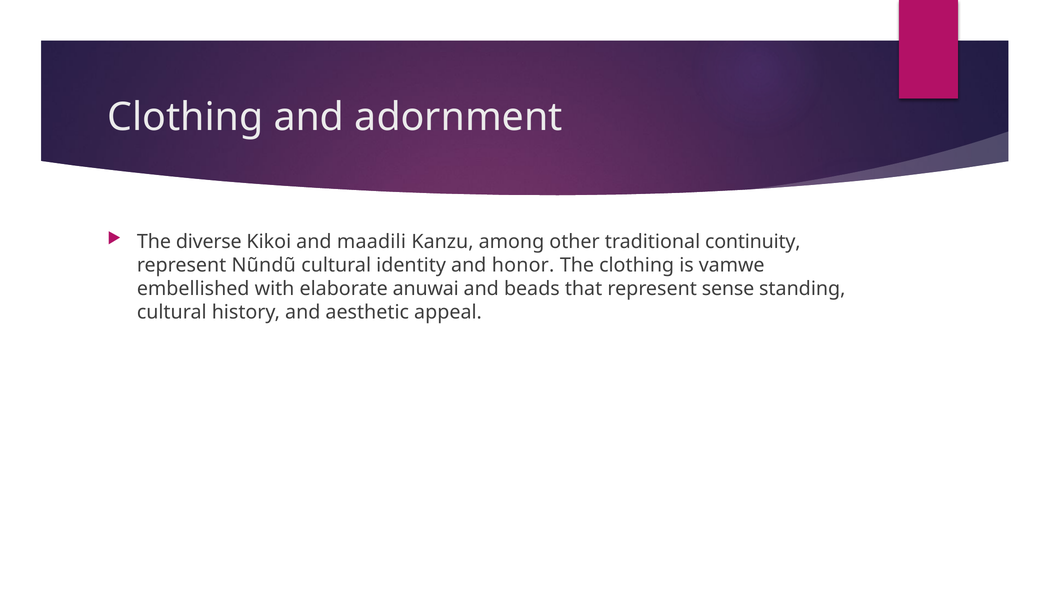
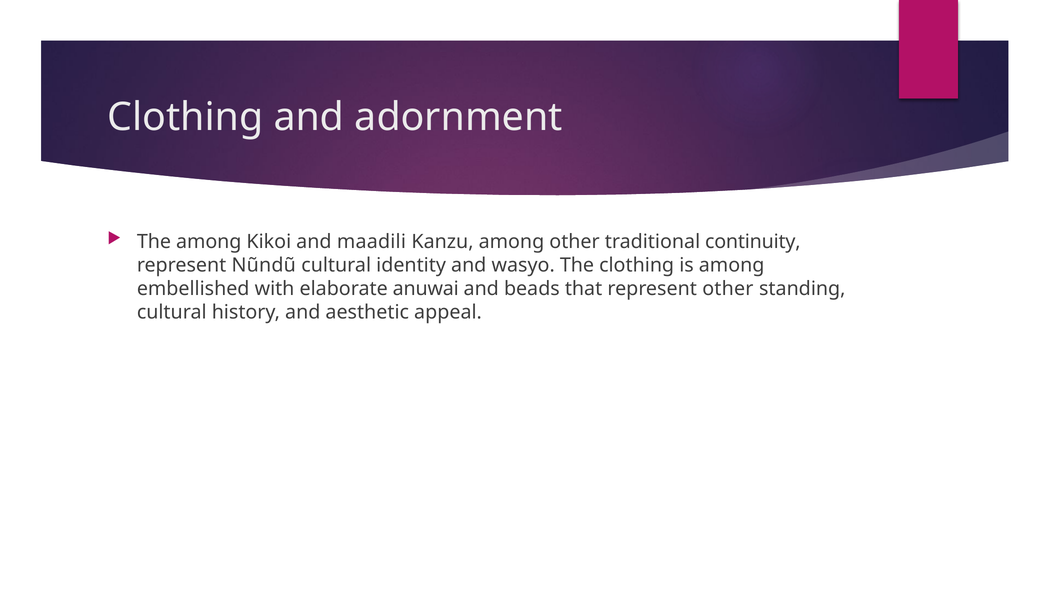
The diverse: diverse -> among (209, 241)
honor: honor -> wasyo (523, 265)
is vamwe: vamwe -> among (732, 265)
represent sense: sense -> other (728, 289)
